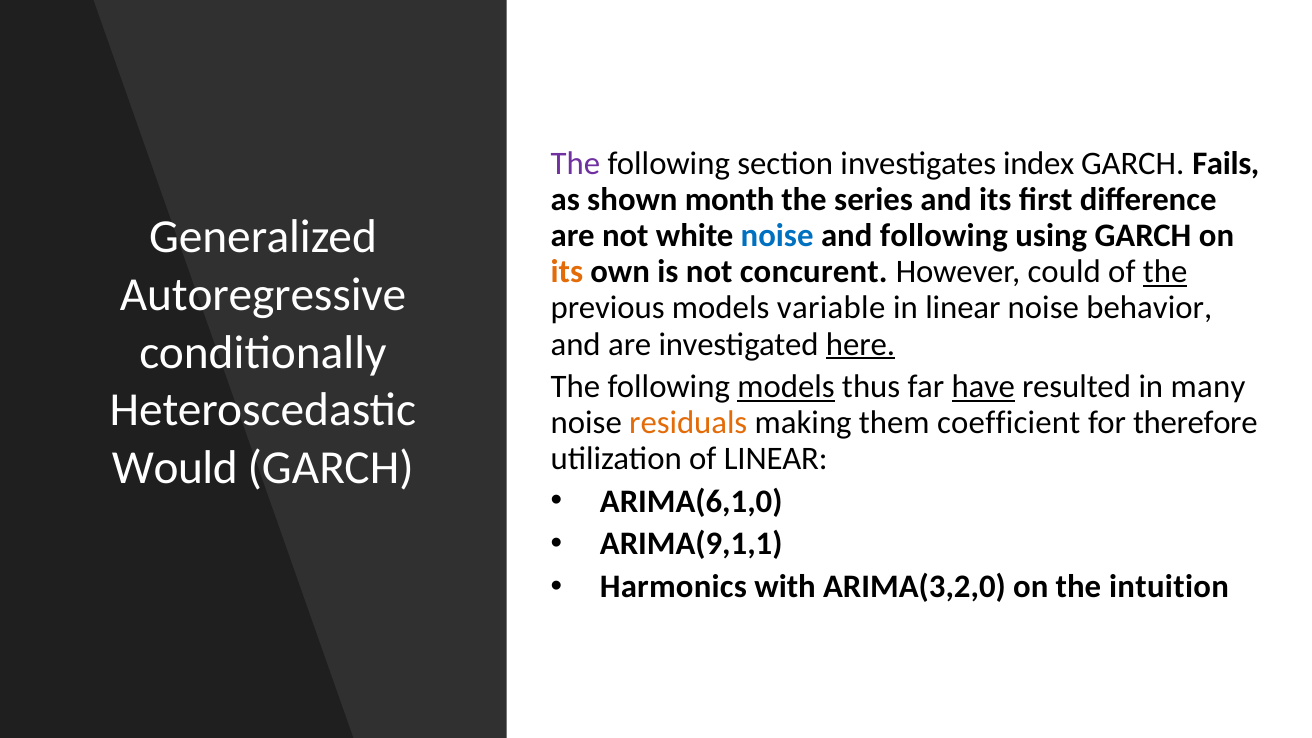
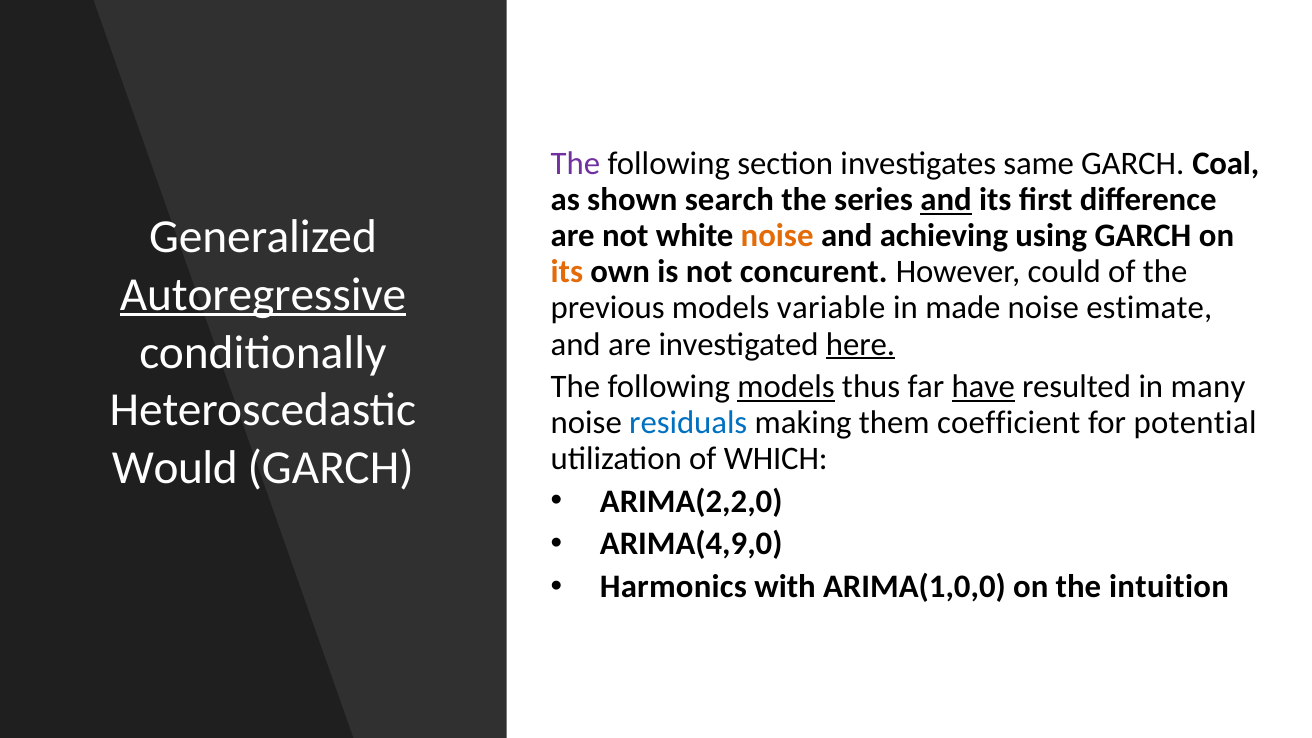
index: index -> same (1039, 164)
Fails: Fails -> Coal (1226, 164)
month: month -> search (729, 200)
and underline: none -> present (946, 200)
noise colour: blue -> orange (777, 236)
and following: following -> achieving (944, 236)
the underline: present -> none (1165, 272)
Autoregressive underline: none -> present (263, 294)
in linear: linear -> made (963, 308)
behavior: behavior -> estimate (1149, 308)
residuals colour: orange -> blue (688, 423)
therefore: therefore -> potential (1195, 423)
of LINEAR: LINEAR -> WHICH (776, 459)
ARIMA(6,1,0: ARIMA(6,1,0 -> ARIMA(2,2,0 (691, 502)
ARIMA(9,1,1: ARIMA(9,1,1 -> ARIMA(4,9,0 (691, 544)
ARIMA(3,2,0: ARIMA(3,2,0 -> ARIMA(1,0,0 (914, 587)
